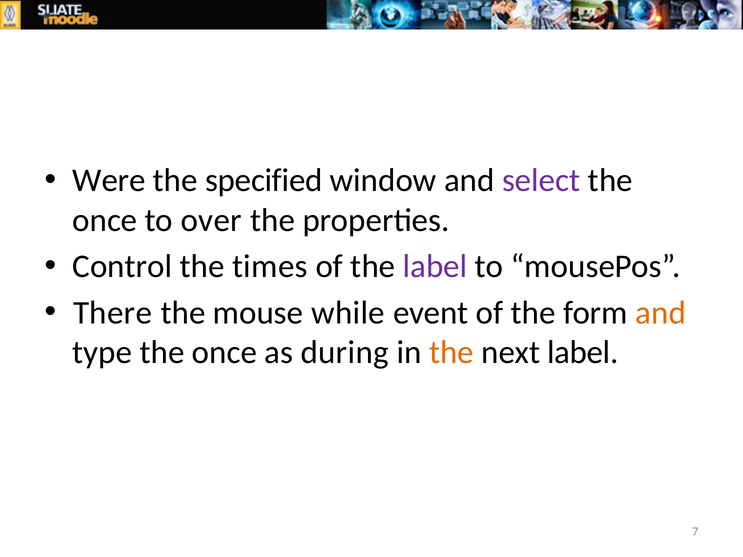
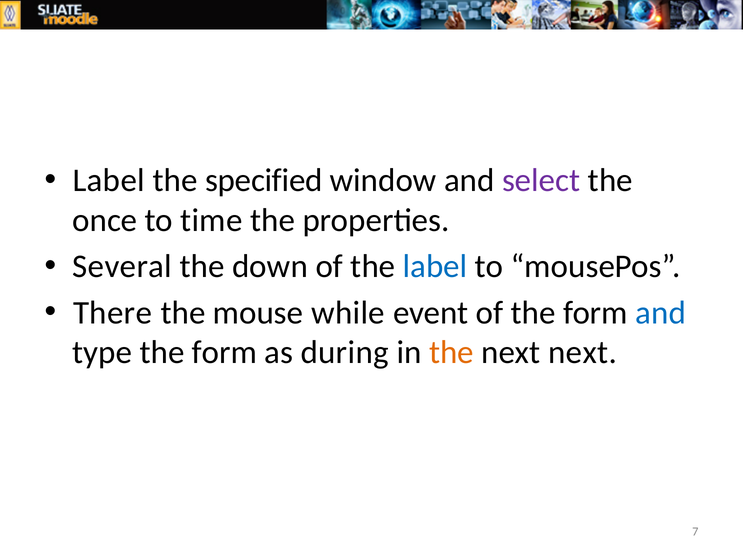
Were: Were -> Label (109, 181)
over: over -> time (211, 220)
Control: Control -> Several (122, 267)
times: times -> down (270, 267)
label colour: purple -> blue (435, 267)
and colour: orange -> blue (661, 313)
type the once: once -> form (224, 352)
next label: label -> next (583, 352)
